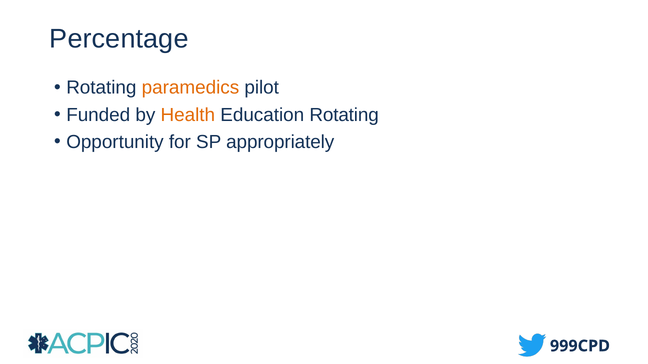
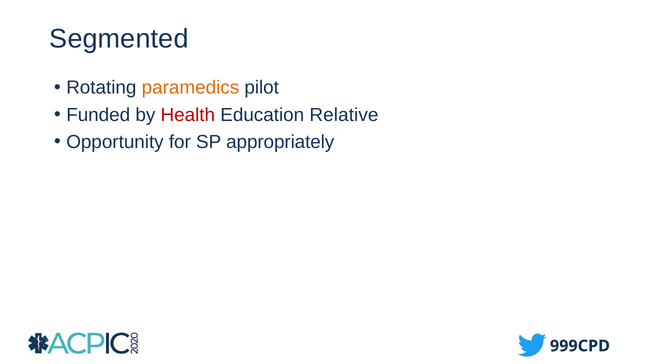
Percentage: Percentage -> Segmented (119, 39)
Health colour: orange -> red (188, 115)
Education Rotating: Rotating -> Relative (344, 115)
